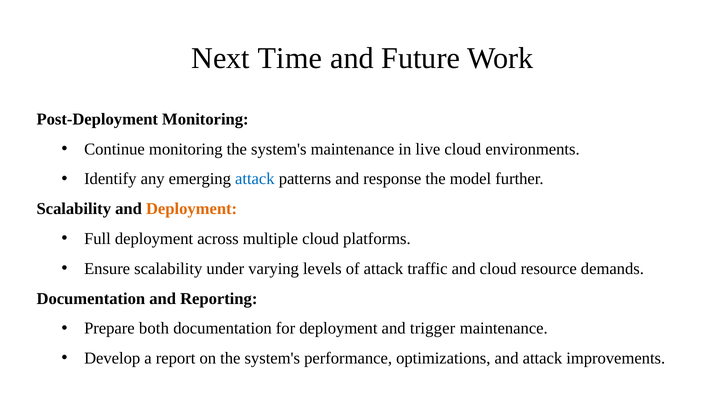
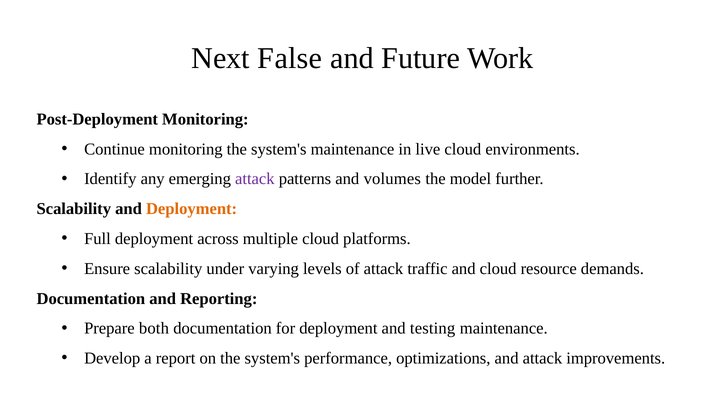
Time: Time -> False (290, 58)
attack colour: blue -> purple (255, 179)
response: response -> volumes (392, 179)
trigger: trigger -> testing (433, 328)
